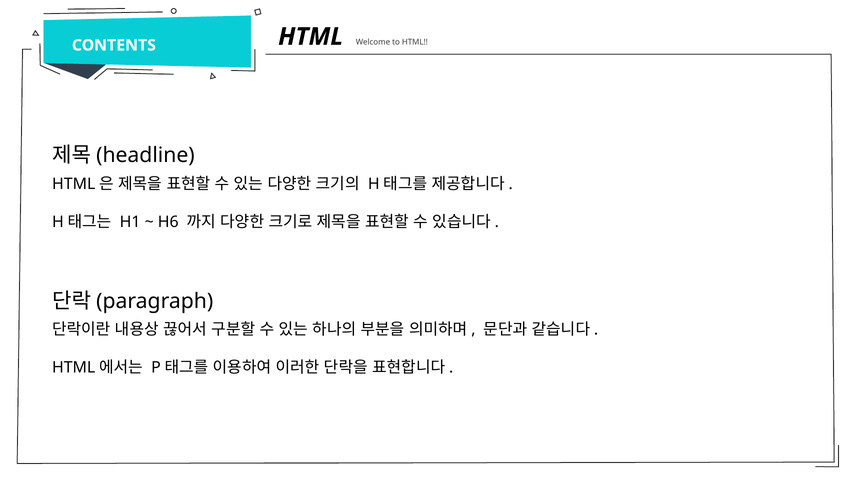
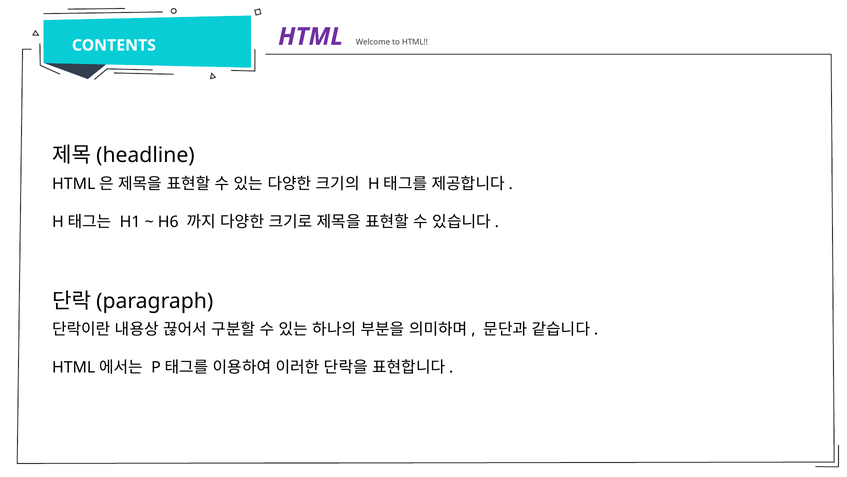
HTML colour: black -> purple (311, 37)
